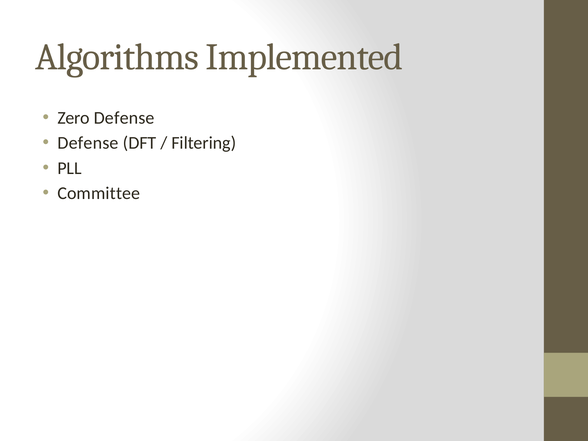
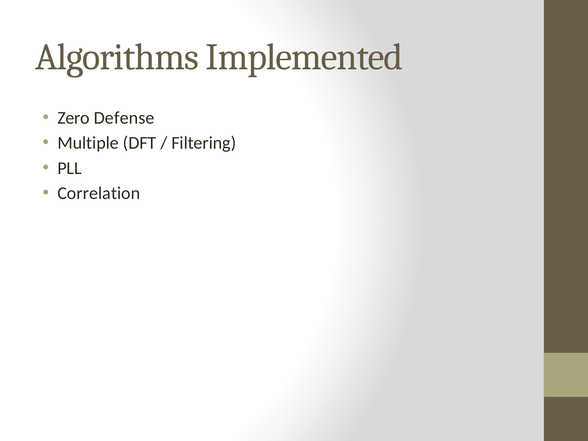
Defense: Defense -> Multiple (88, 143)
Committee: Committee -> Correlation (99, 193)
